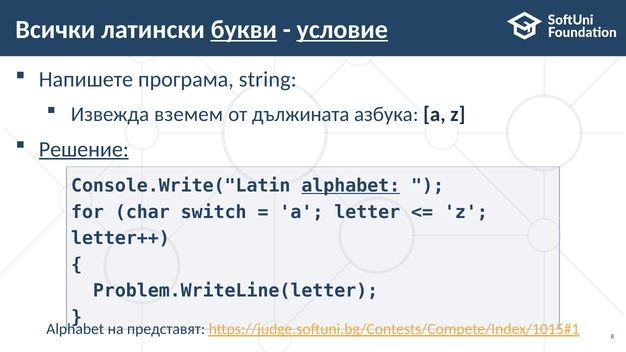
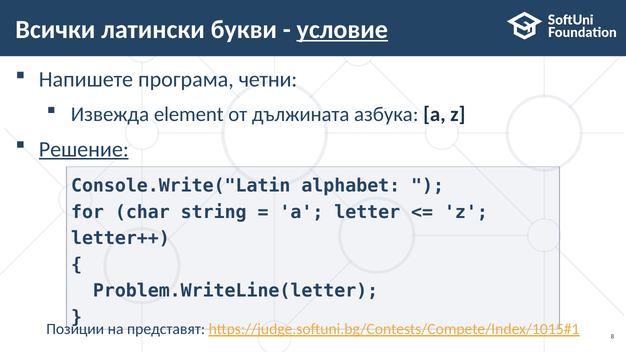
букви underline: present -> none (244, 30)
string: string -> четни (268, 79)
вземем: вземем -> element (189, 114)
alphabet underline: present -> none (351, 186)
switch: switch -> string (214, 212)
Alphabet: Alphabet -> Позиции (75, 329)
